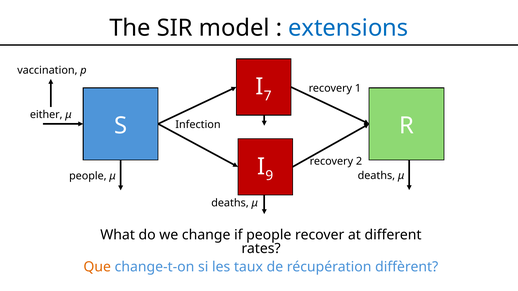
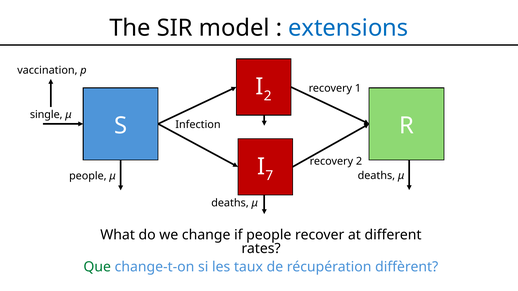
7: 7 -> 2 (268, 96)
either: either -> single (46, 115)
9: 9 -> 7 (269, 176)
Que colour: orange -> green (97, 267)
